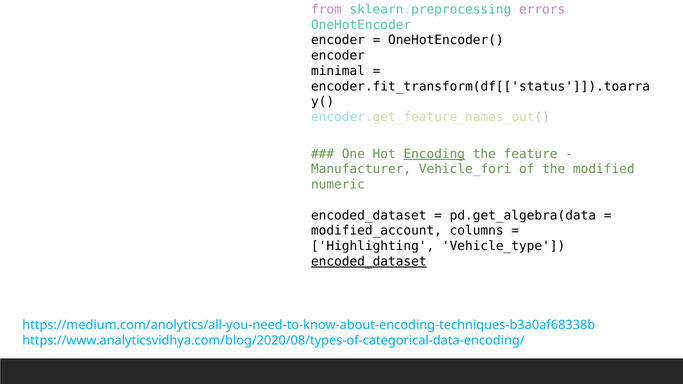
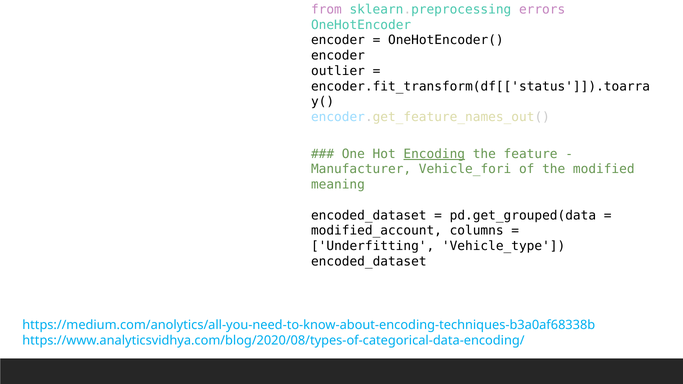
minimal: minimal -> outlier (338, 71)
numeric: numeric -> meaning (338, 185)
pd.get_algebra(data: pd.get_algebra(data -> pd.get_grouped(data (523, 215)
Highlighting: Highlighting -> Underfitting (373, 246)
encoded_dataset underline: present -> none (369, 262)
